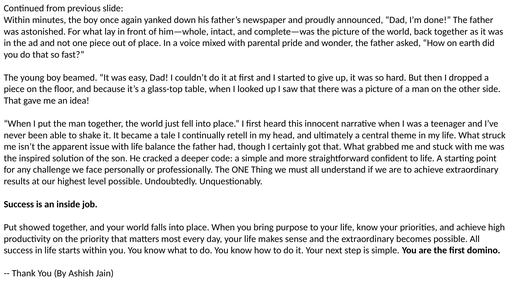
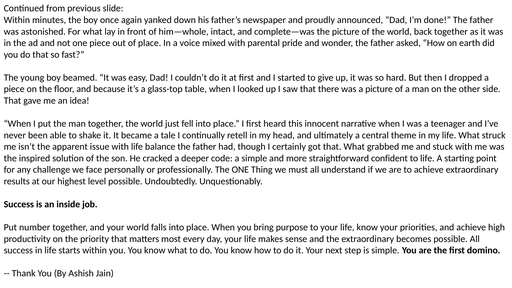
showed: showed -> number (35, 227)
